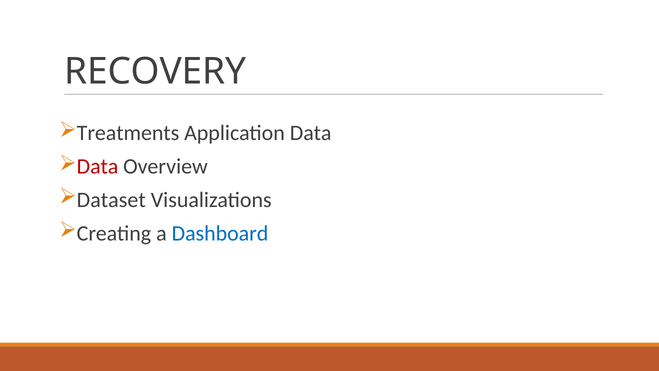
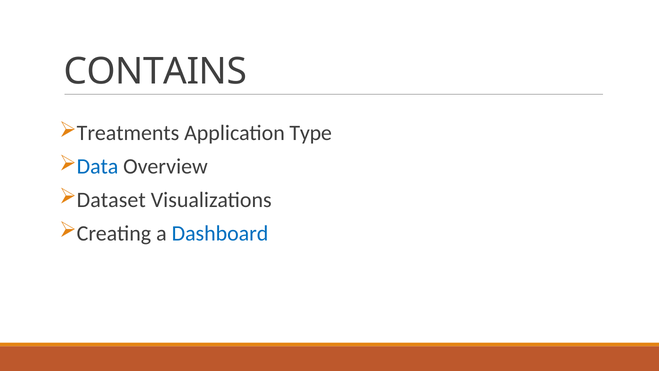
RECOVERY: RECOVERY -> CONTAINS (155, 72)
Application Data: Data -> Type (311, 133)
Data colour: red -> blue (98, 166)
